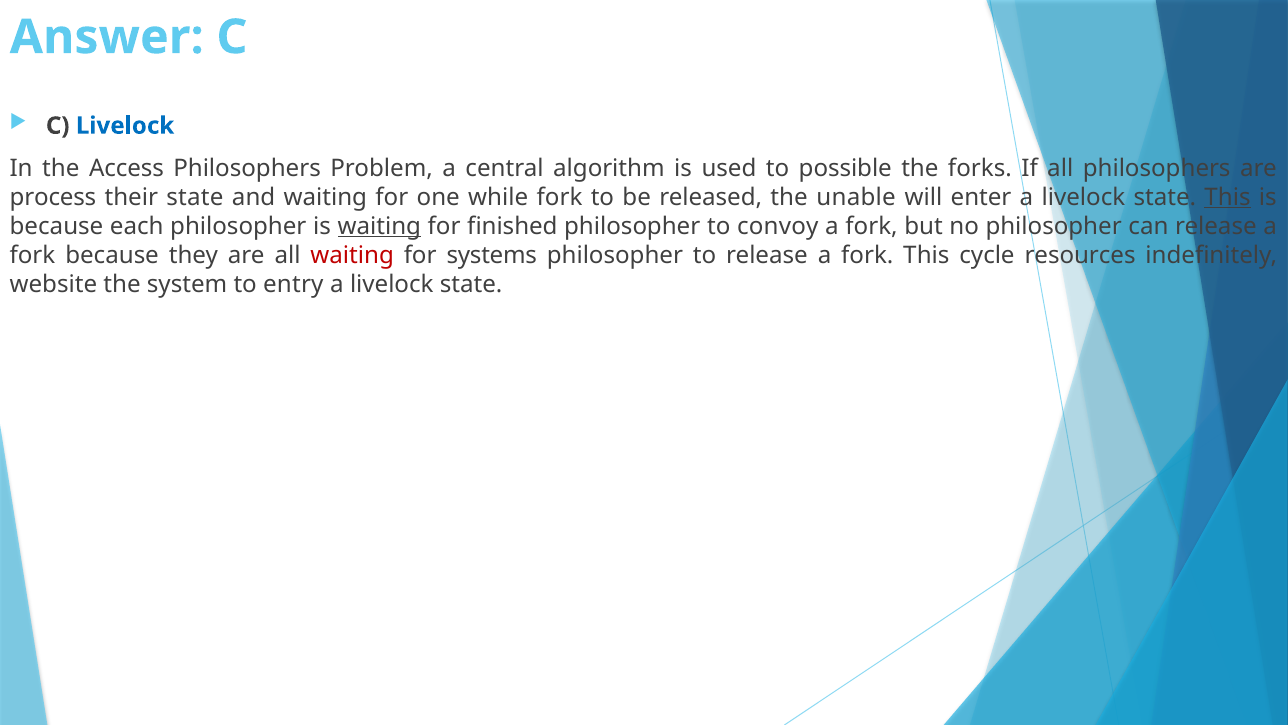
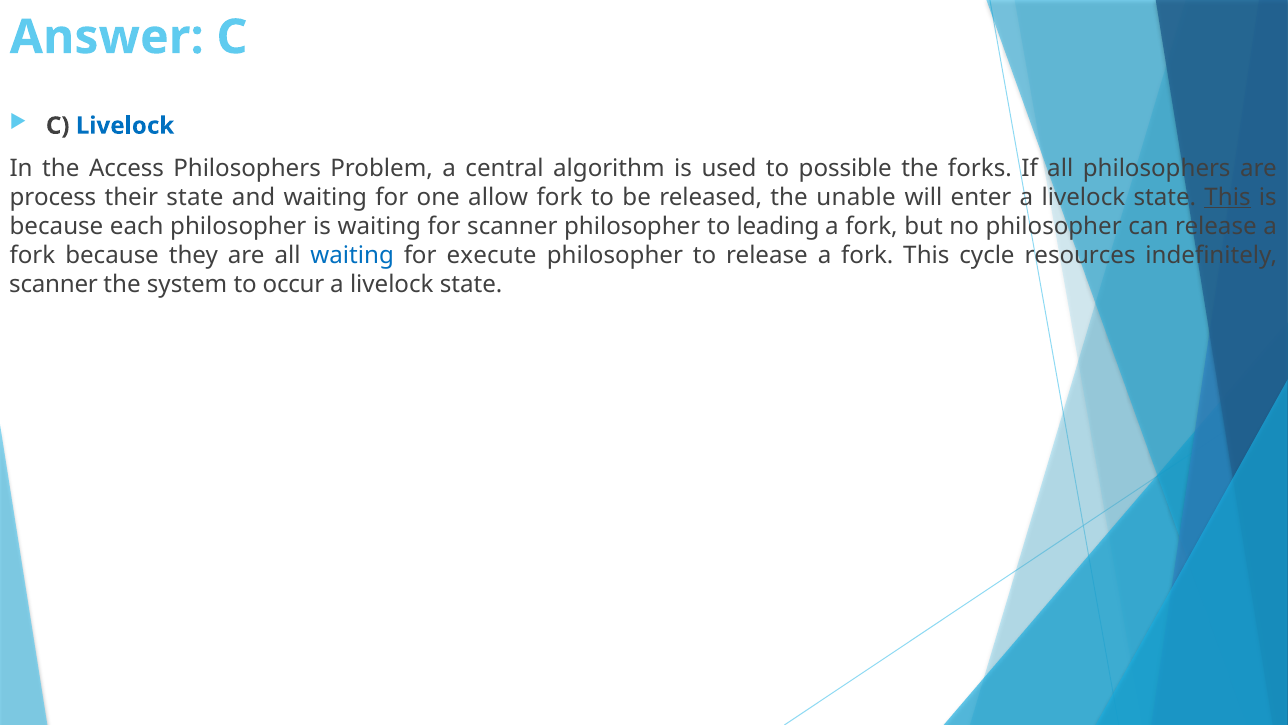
while: while -> allow (498, 197)
waiting underline: present -> none (379, 226)
for finished: finished -> scanner (512, 226)
convoy: convoy -> leading (778, 226)
waiting colour: red -> blue (352, 255)
systems: systems -> execute (492, 255)
website: website -> scanner (54, 284)
entry: entry -> occur (294, 284)
